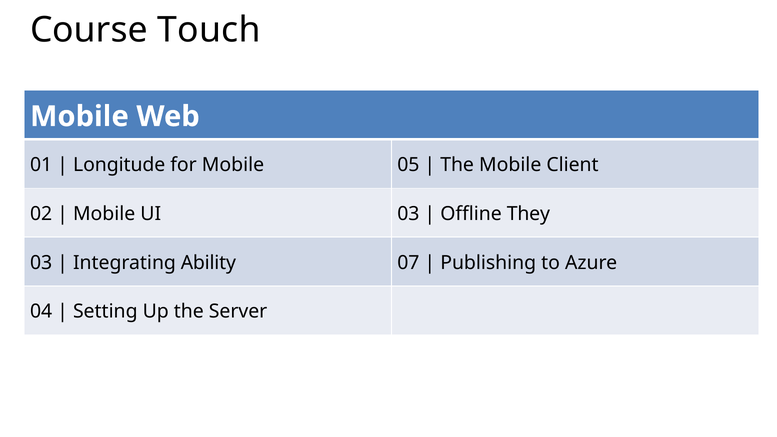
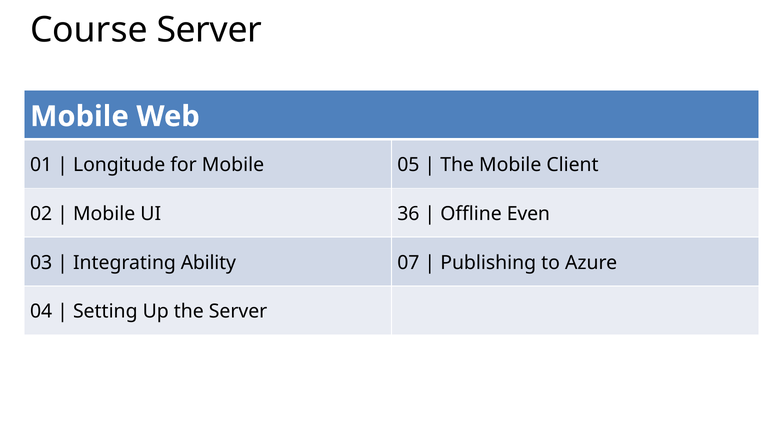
Course Touch: Touch -> Server (209, 30)
UI 03: 03 -> 36 (408, 214)
They: They -> Even (528, 214)
